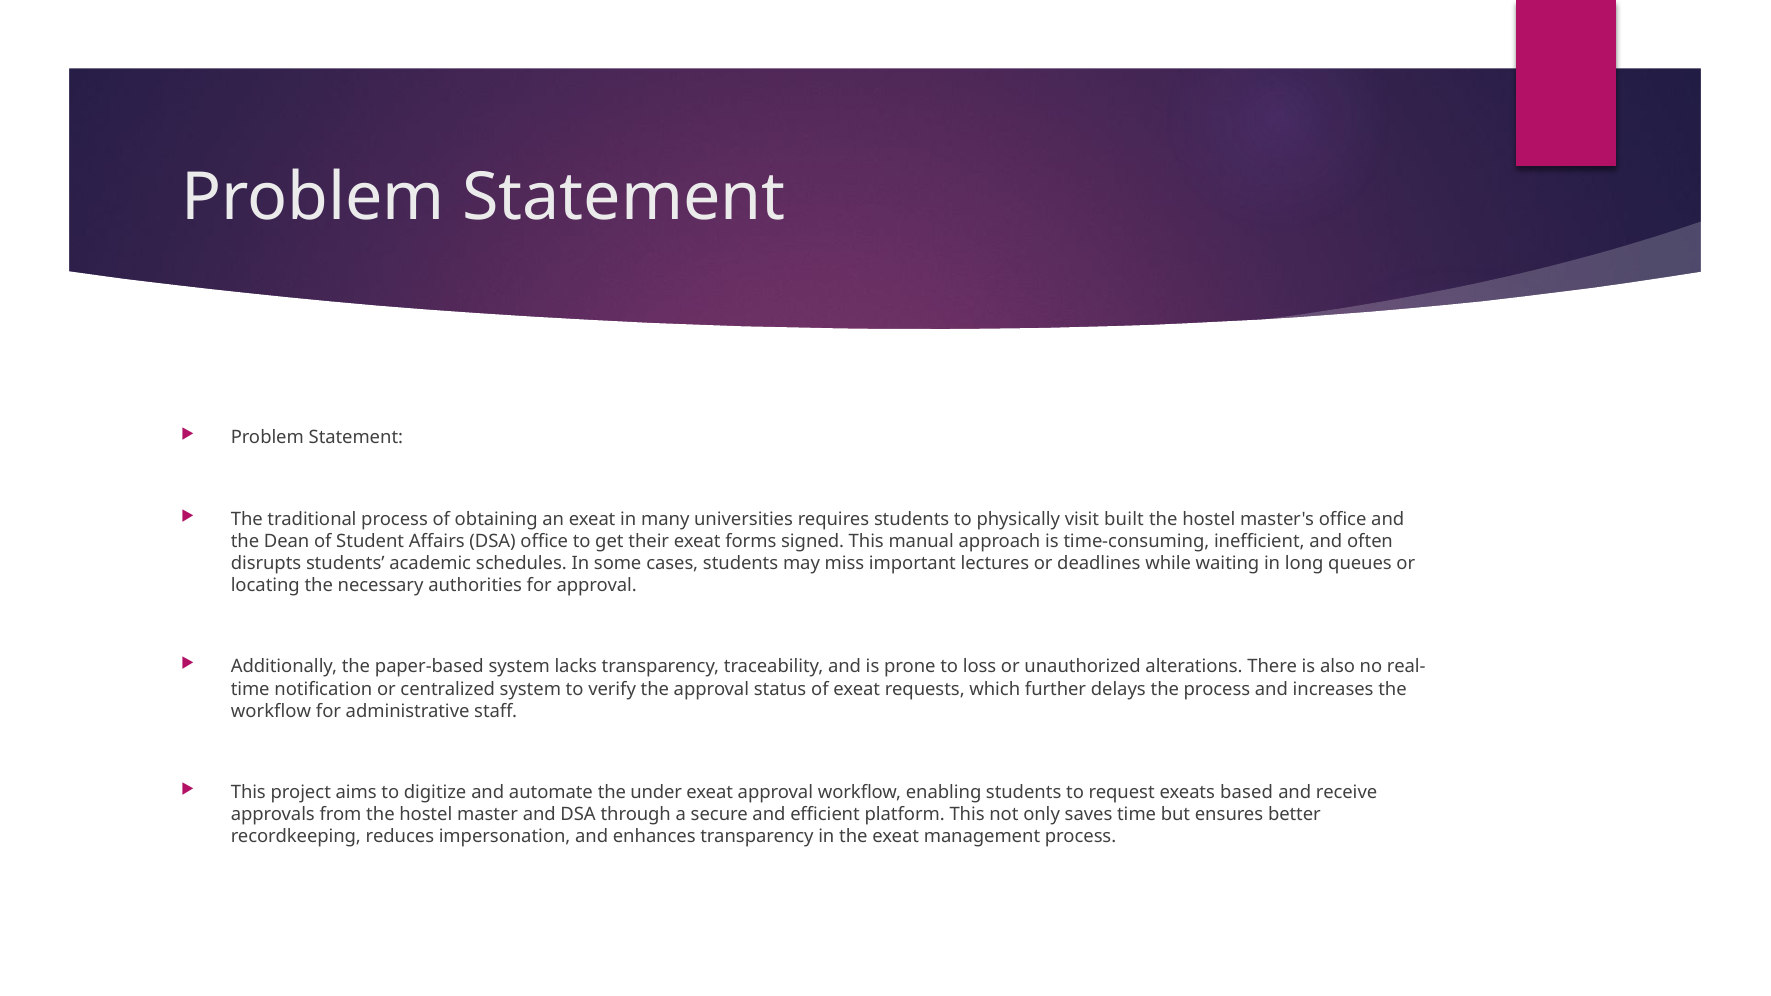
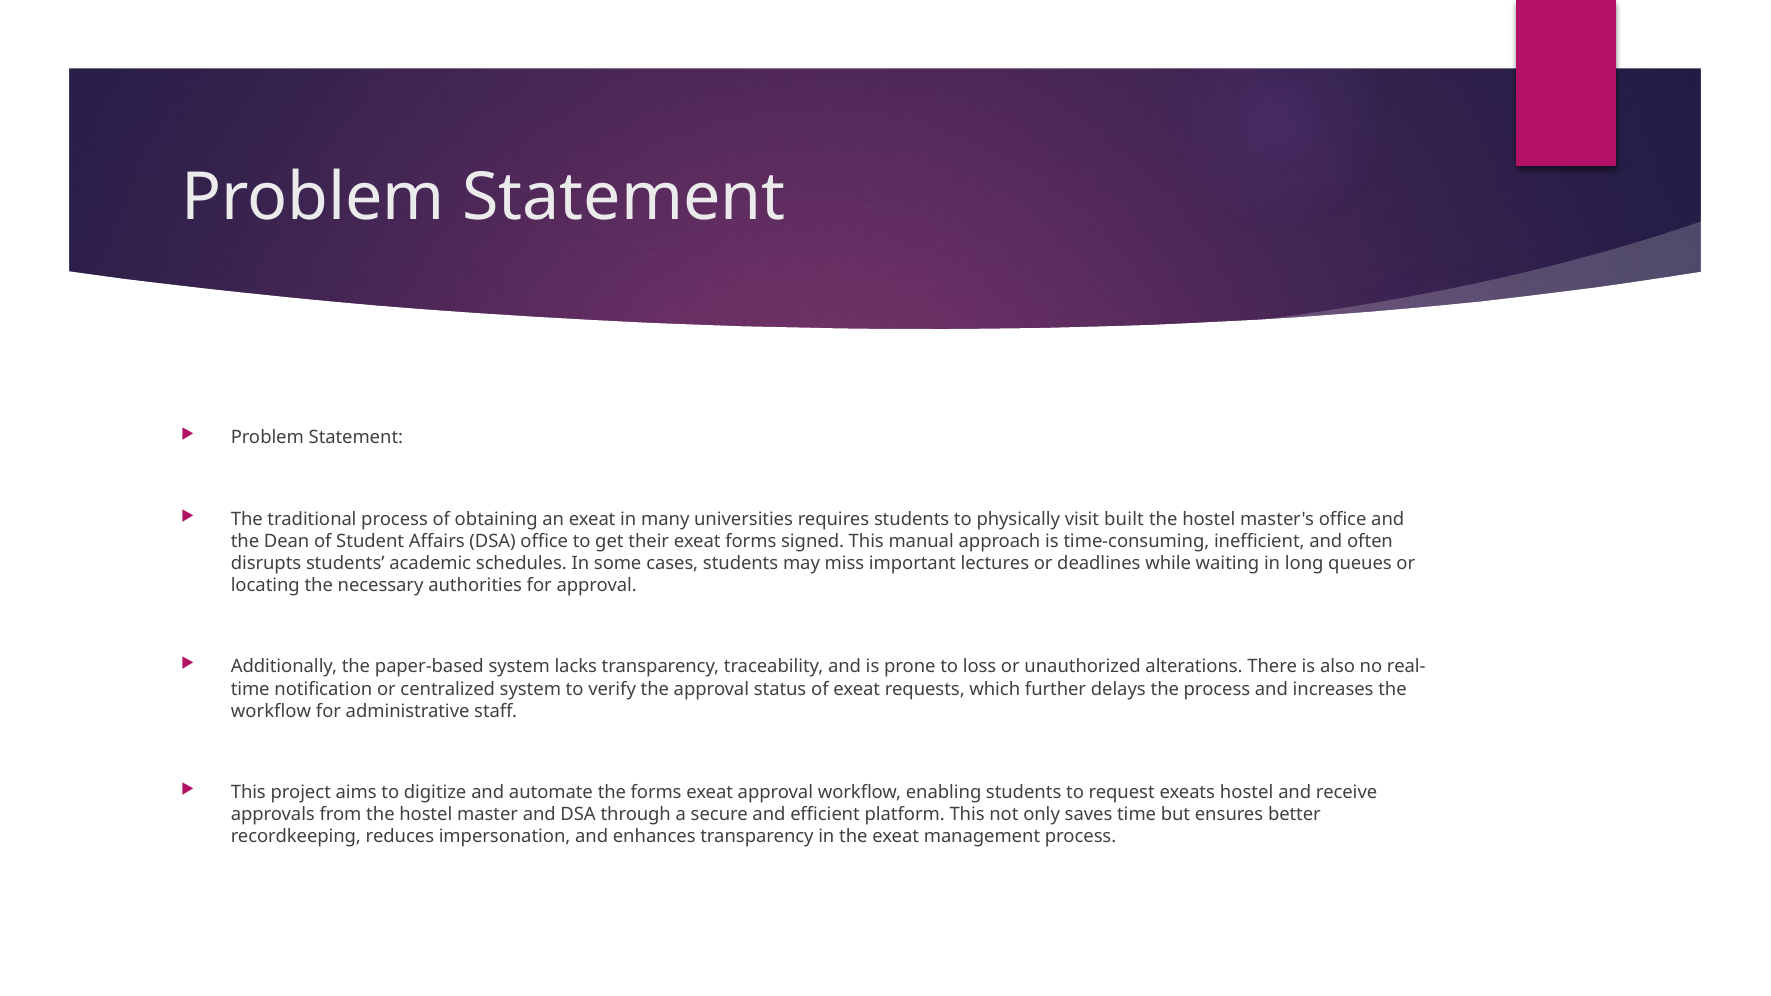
the under: under -> forms (656, 793)
exeats based: based -> hostel (1247, 793)
